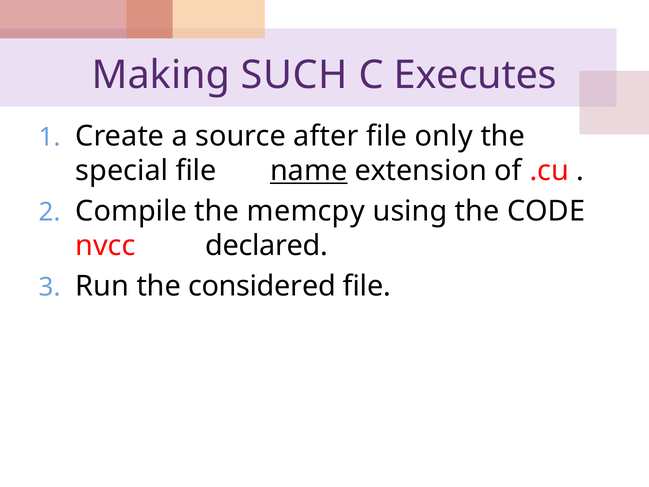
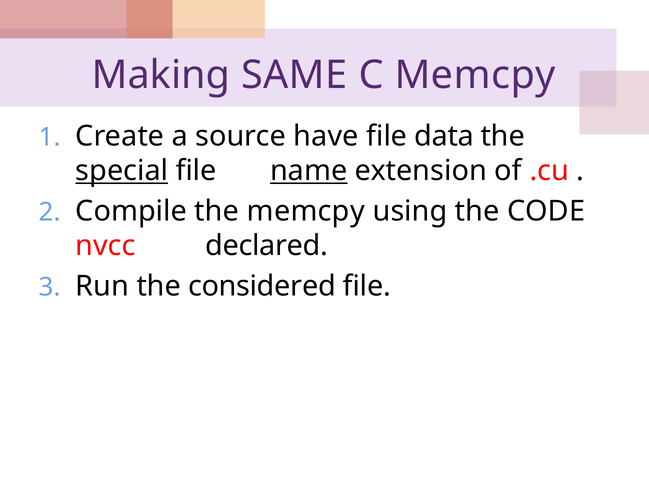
SUCH: SUCH -> SAME (294, 75)
C Executes: Executes -> Memcpy (475, 75)
after: after -> have (326, 136)
only: only -> data (444, 136)
special underline: none -> present (122, 171)
